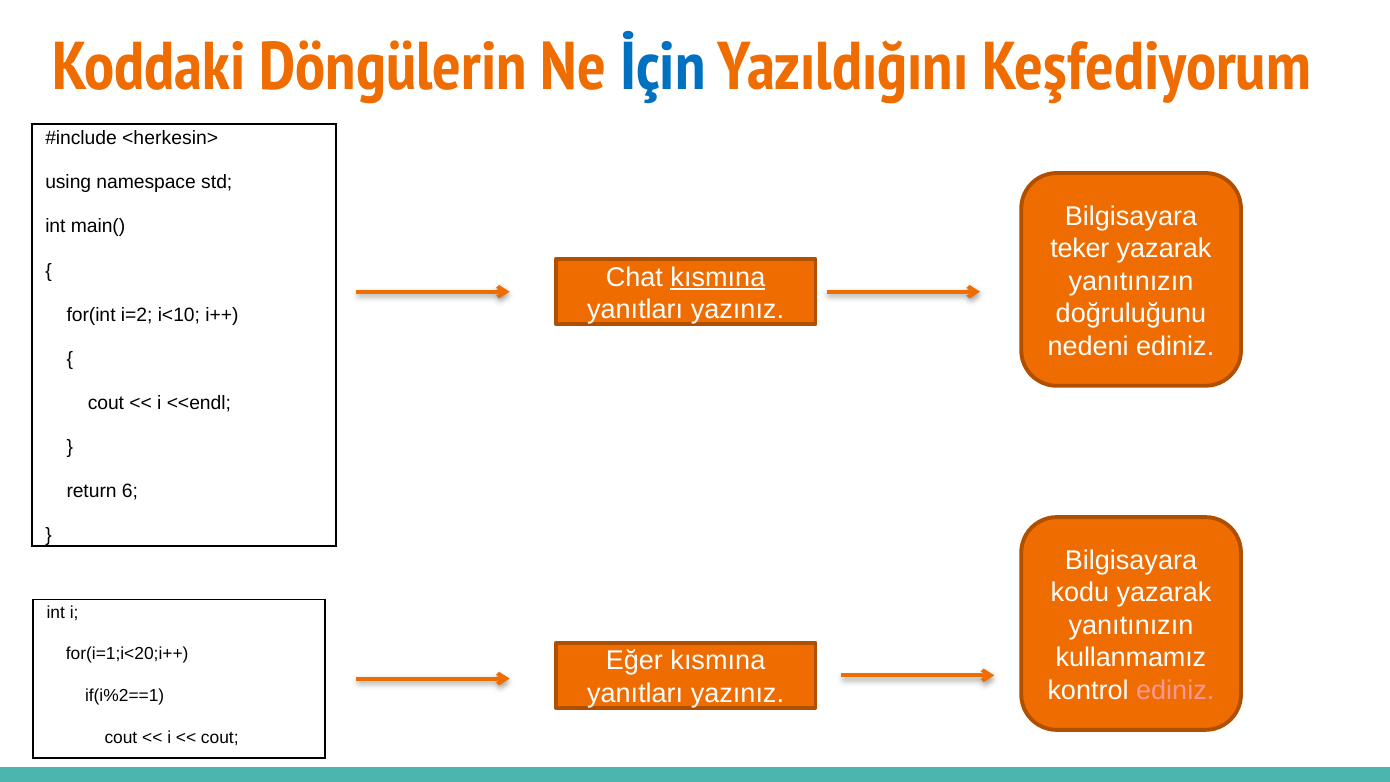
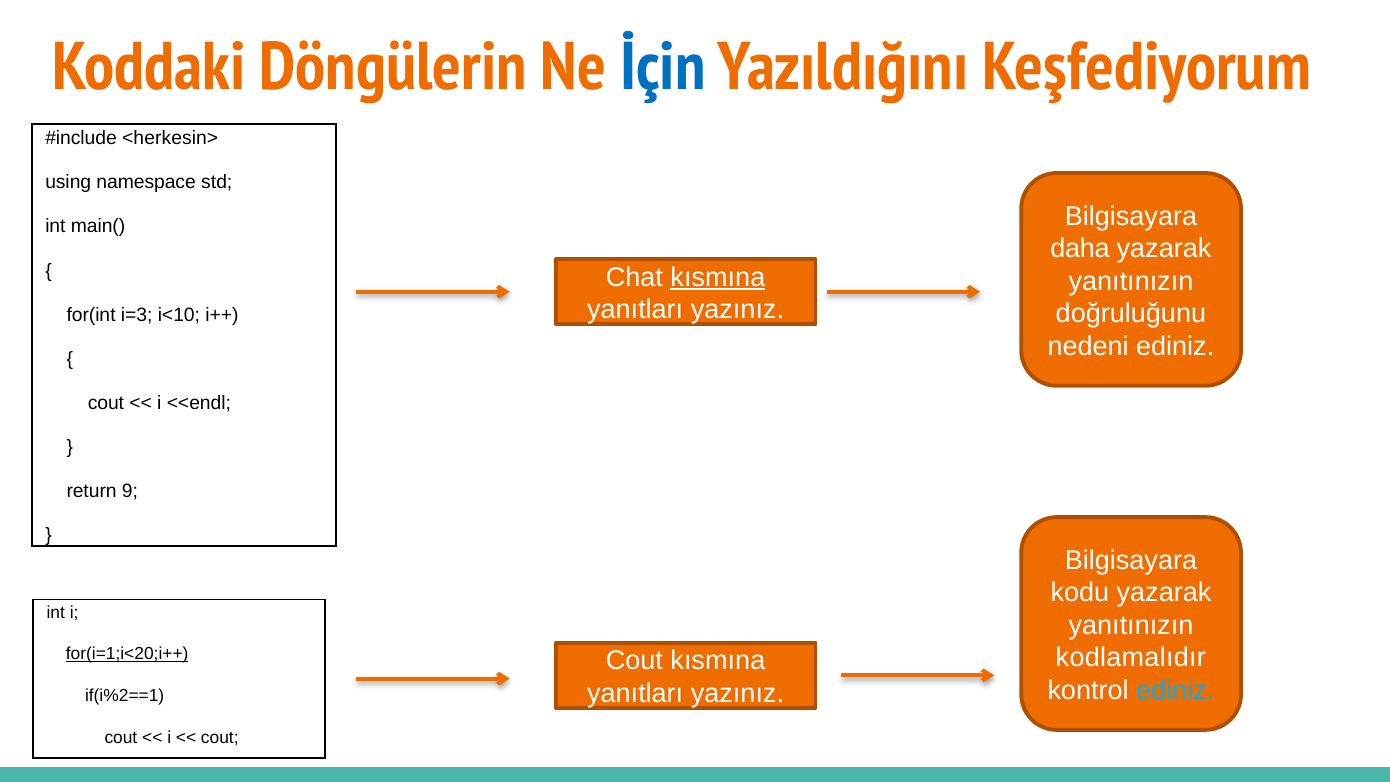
teker: teker -> daha (1080, 249)
i=2: i=2 -> i=3 (137, 315)
6: 6 -> 9 (130, 491)
kullanmamız: kullanmamız -> kodlamalıdır (1131, 658)
for(i=1;i<20;i++ underline: none -> present (127, 654)
Eğer: Eğer -> Cout (634, 661)
ediniz colour: pink -> light blue (1175, 690)
